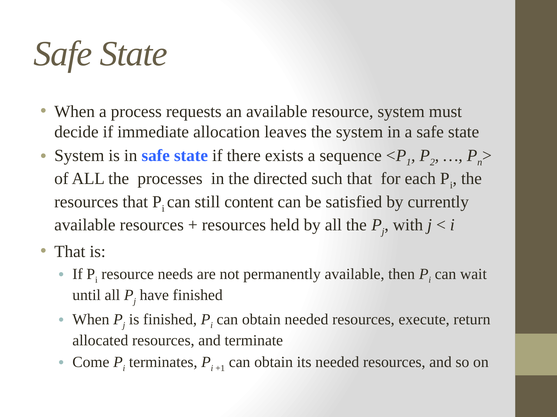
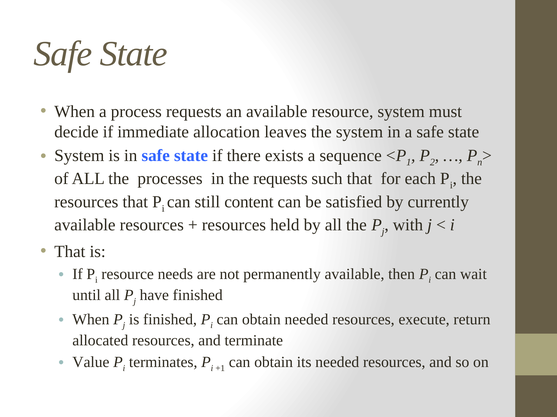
the directed: directed -> requests (280, 179)
Come: Come -> Value (91, 363)
